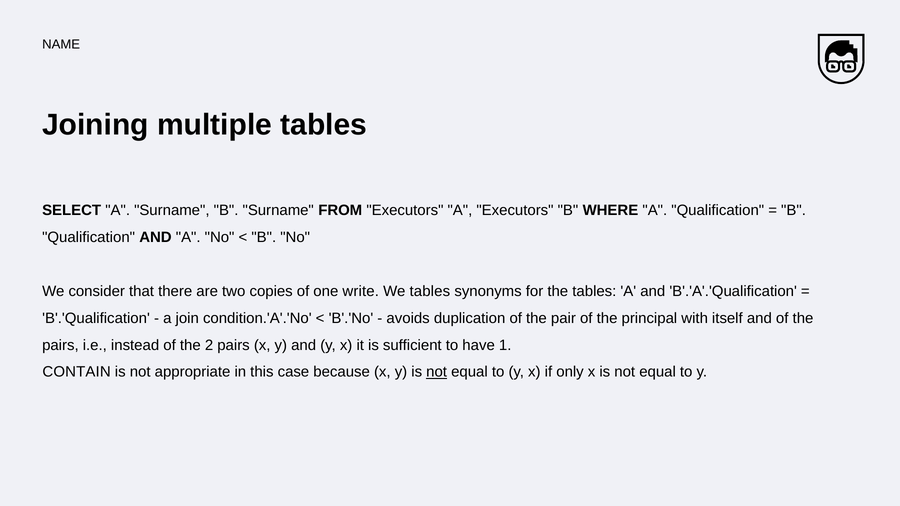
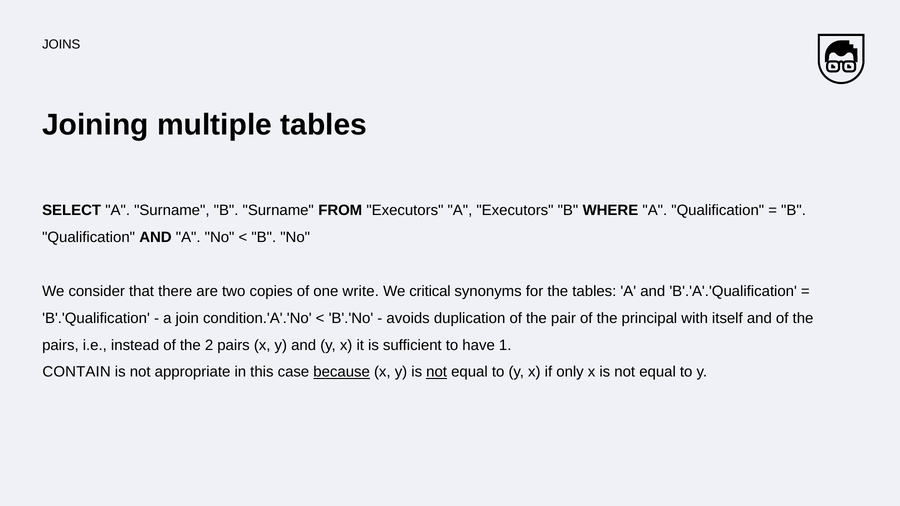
NAME: NAME -> JOINS (61, 44)
We tables: tables -> critical (430, 291)
because underline: none -> present (342, 372)
